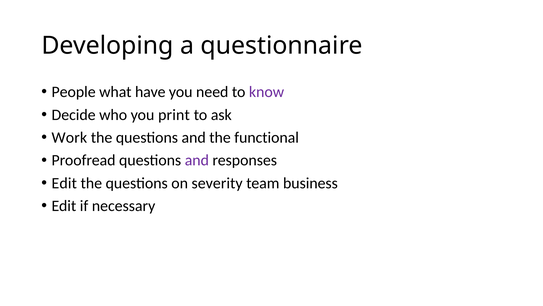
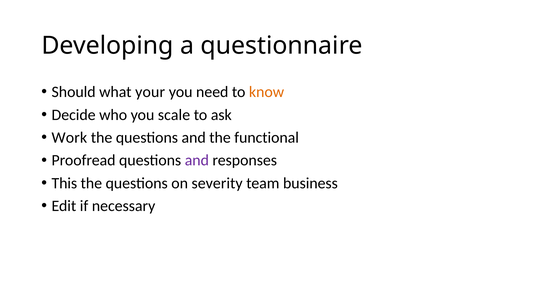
People: People -> Should (74, 92)
have: have -> your (150, 92)
know colour: purple -> orange (267, 92)
print: print -> scale (174, 115)
Edit: Edit -> This (64, 183)
